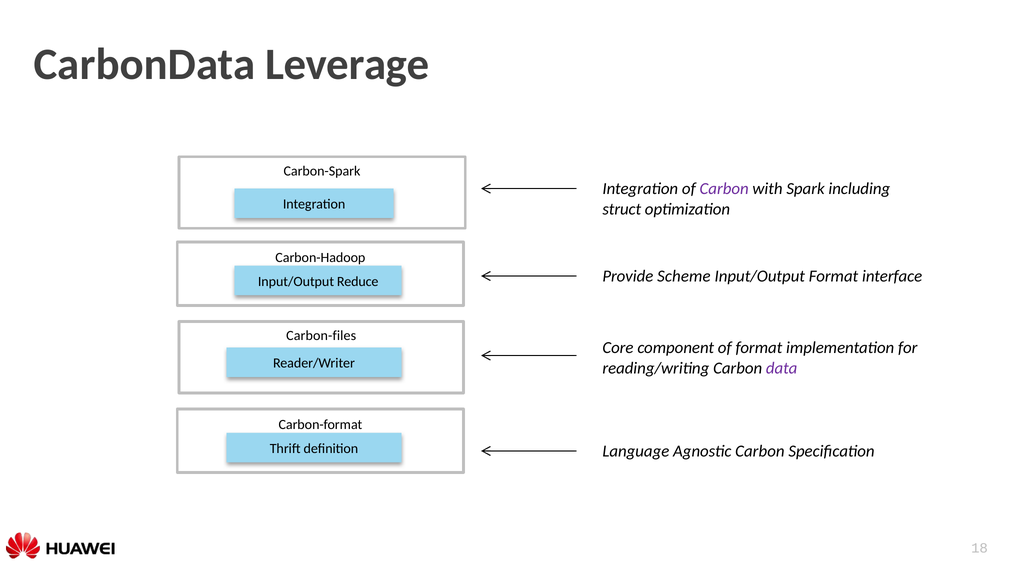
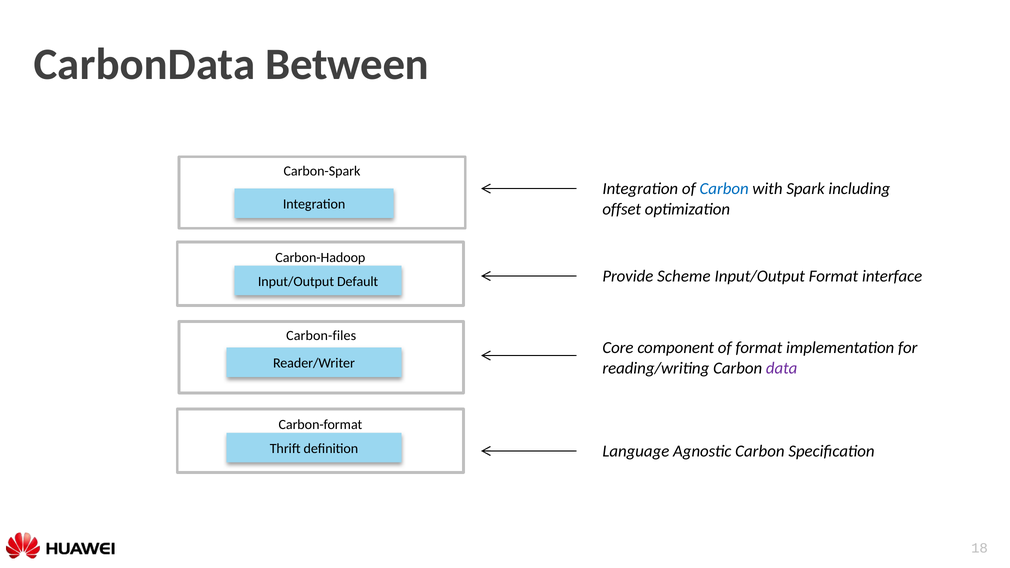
Leverage: Leverage -> Between (347, 65)
Carbon colour: purple -> blue (724, 189)
struct: struct -> offset (622, 209)
Reduce: Reduce -> Default (358, 282)
